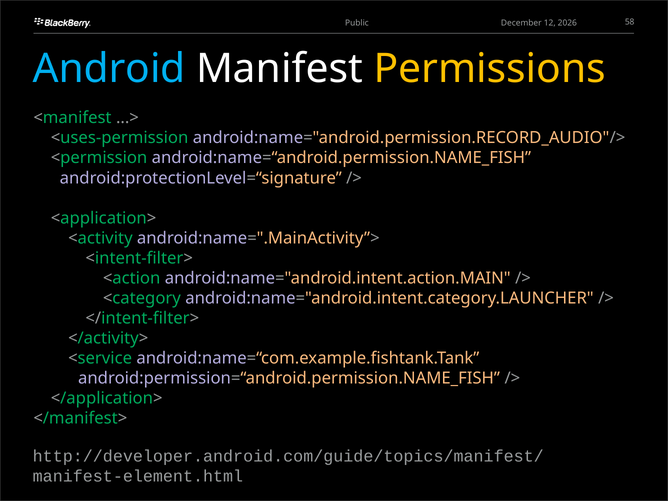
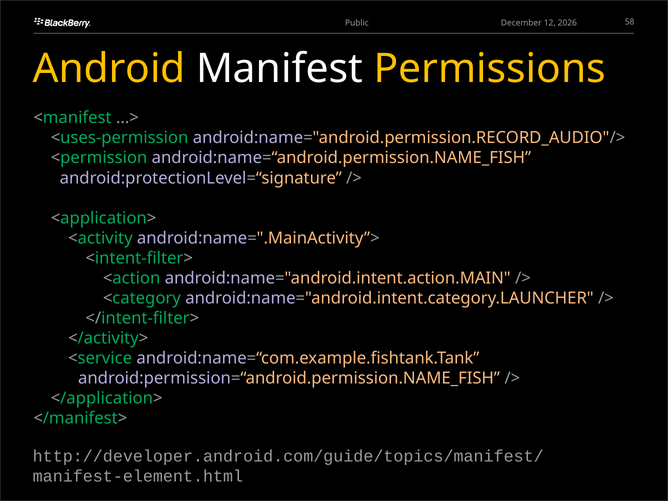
Android colour: light blue -> yellow (109, 69)
